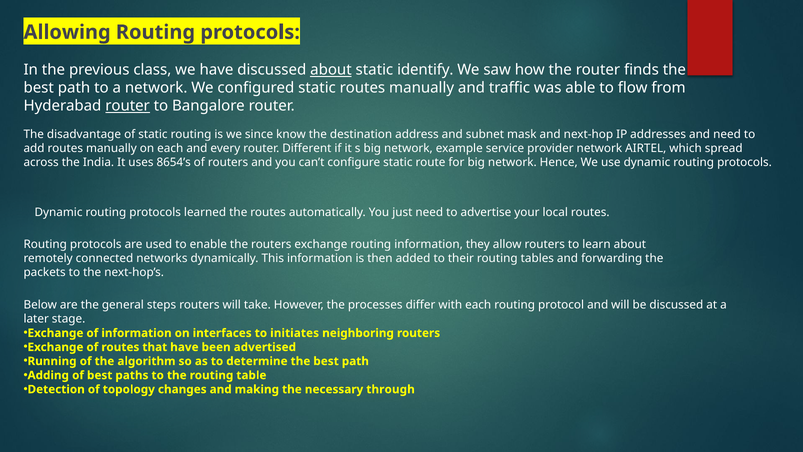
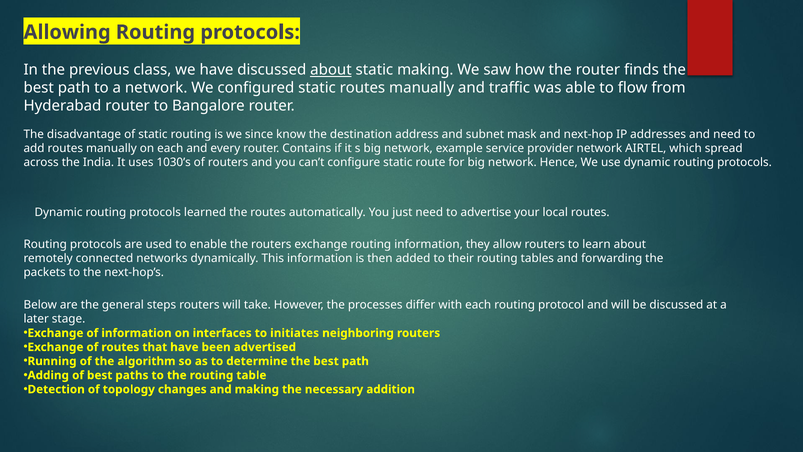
static identify: identify -> making (425, 70)
router underline: present -> none (128, 106)
Different: Different -> Contains (307, 148)
8654’s: 8654’s -> 1030’s (174, 162)
through: through -> addition (391, 389)
